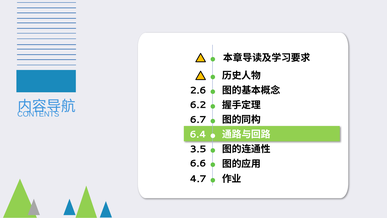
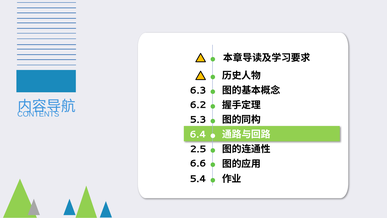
2.6: 2.6 -> 6.3 (198, 90)
6.7: 6.7 -> 5.3 (198, 120)
3.5: 3.5 -> 2.5 (198, 149)
4.7: 4.7 -> 5.4 (198, 179)
